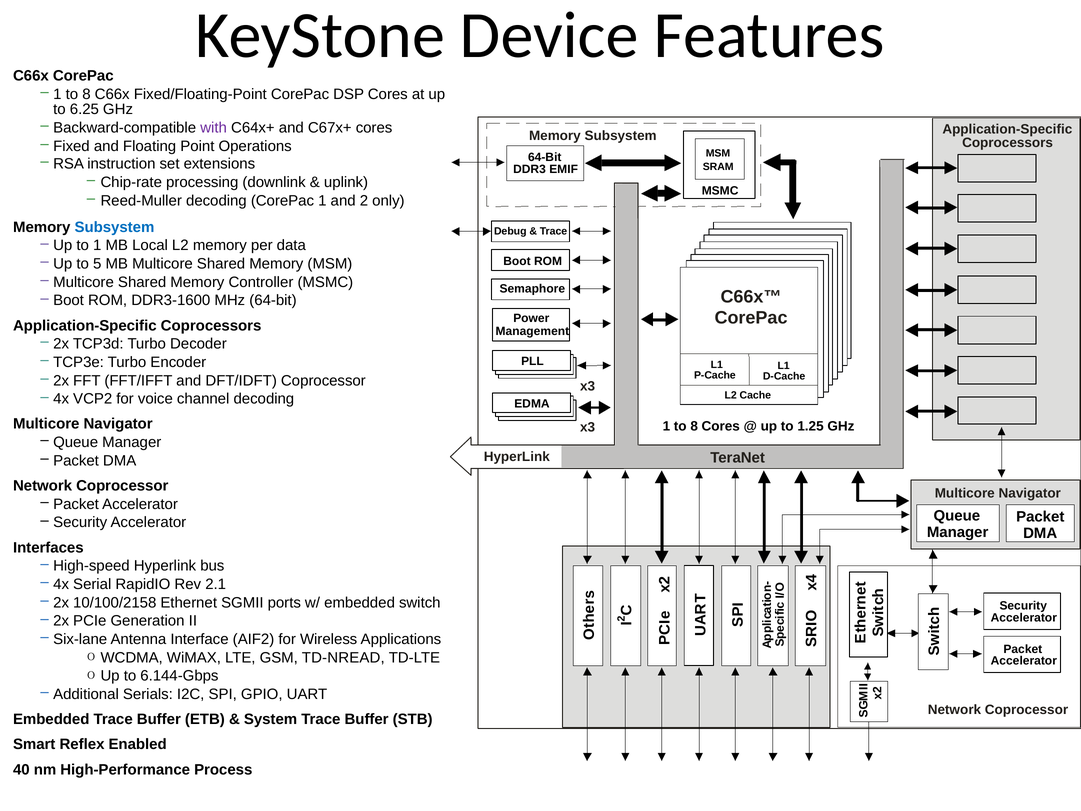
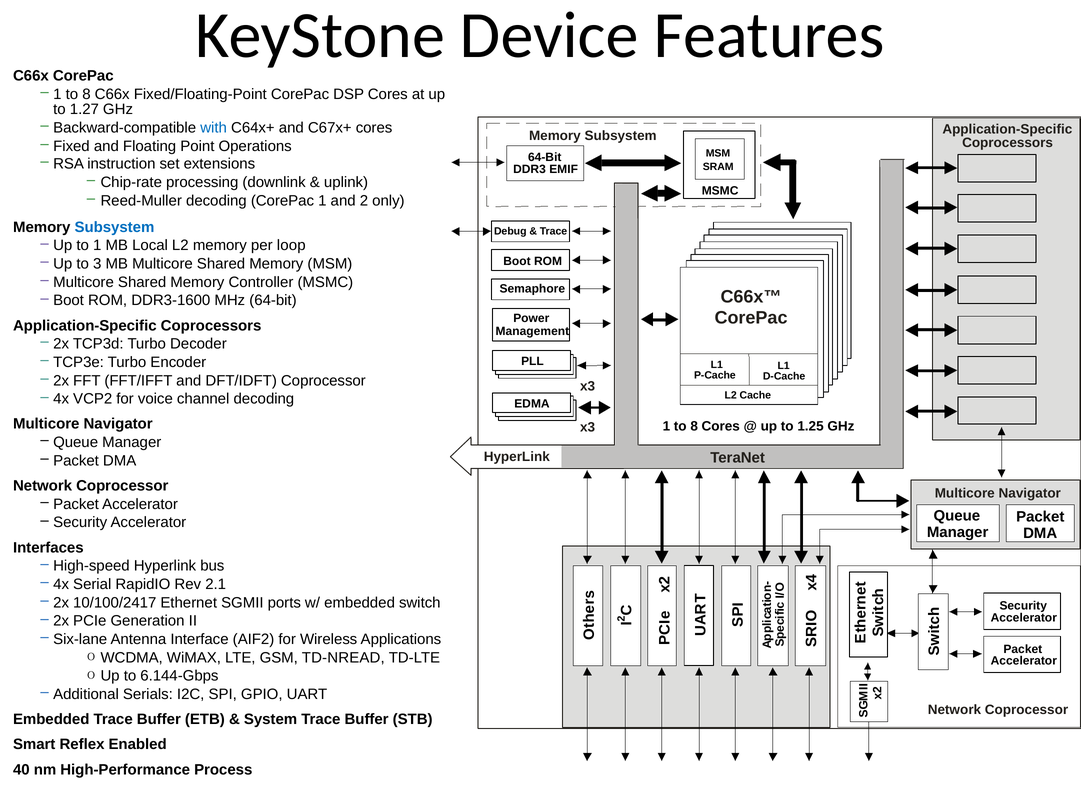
6.25: 6.25 -> 1.27 (84, 109)
with colour: purple -> blue (214, 128)
data: data -> loop (291, 245)
5: 5 -> 3 (97, 264)
10/100/2158: 10/100/2158 -> 10/100/2417 (115, 602)
